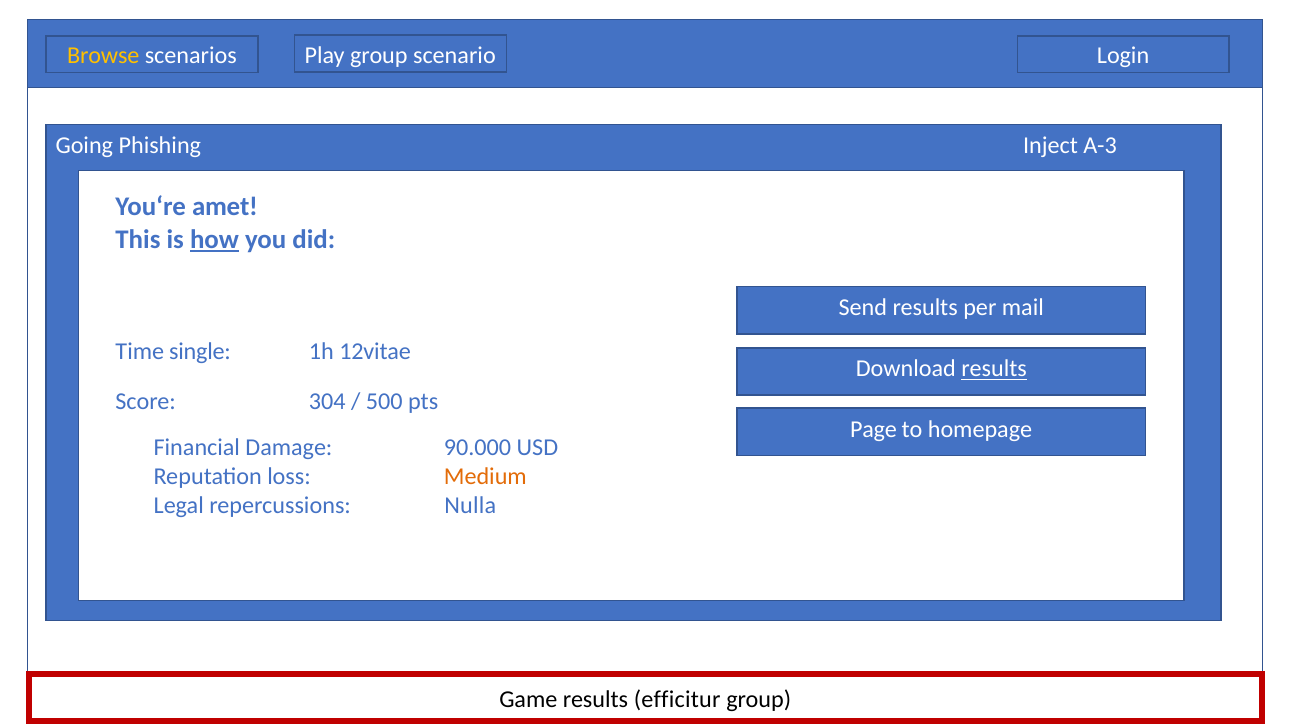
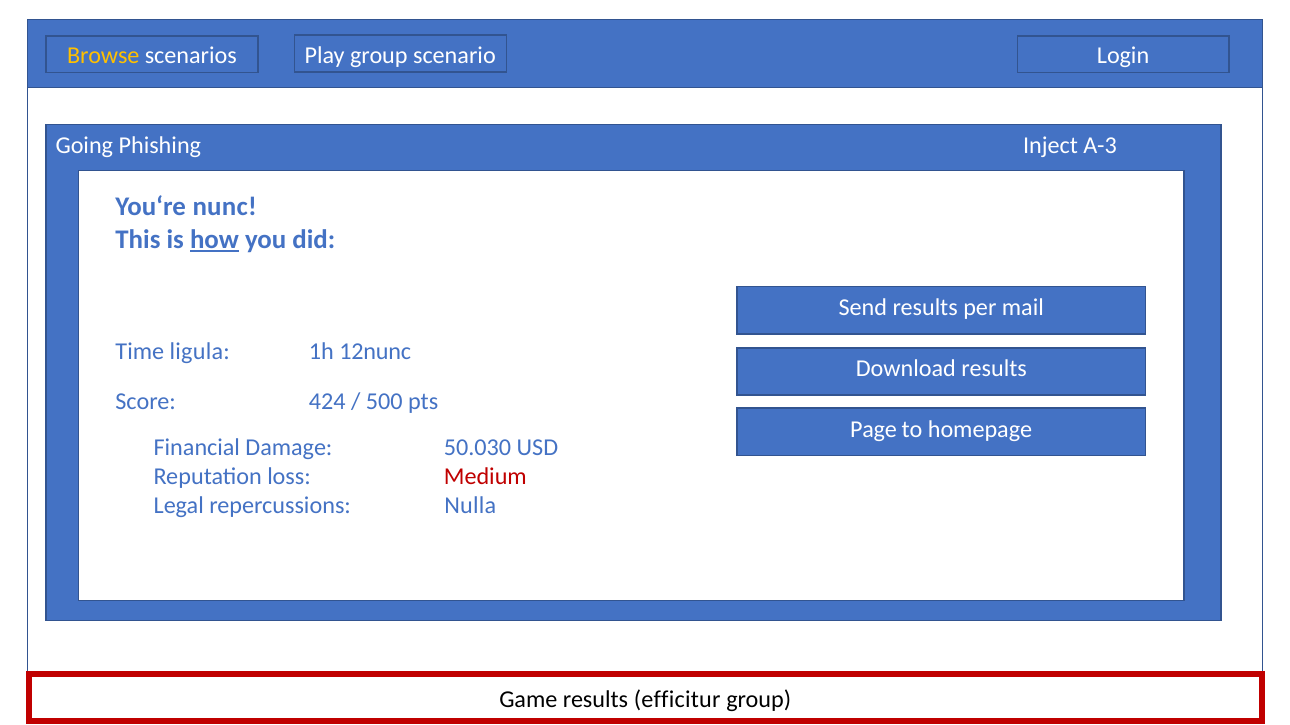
amet: amet -> nunc (225, 207)
single: single -> ligula (200, 352)
12vitae: 12vitae -> 12nunc (375, 352)
results underline: present -> none (994, 369)
304: 304 -> 424 (327, 402)
90.000: 90.000 -> 50.030 (477, 447)
Medium colour: orange -> red (485, 476)
